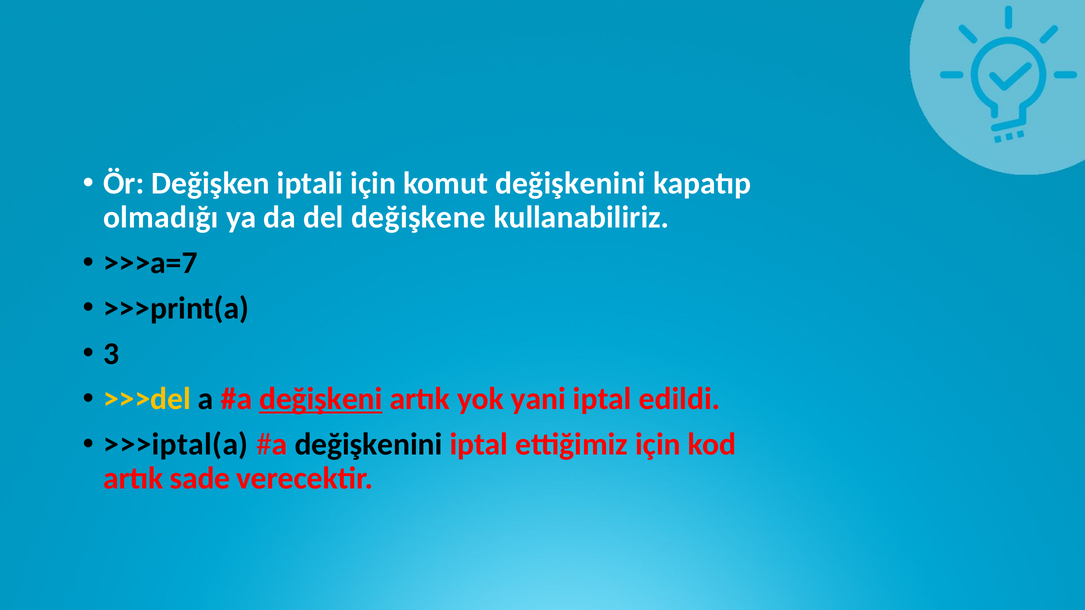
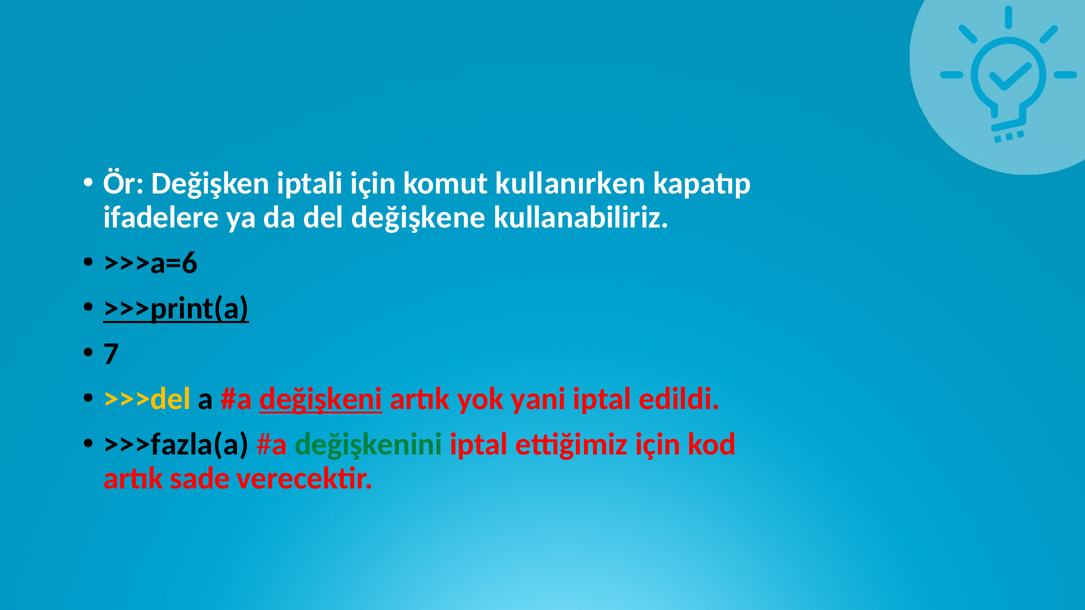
komut değişkenini: değişkenini -> kullanırken (570, 183)
olmadığı: olmadığı -> ifadelere (161, 217)
>>>a=7: >>>a=7 -> >>>a=6 (150, 263)
>>>print(a underline: none -> present (176, 308)
3: 3 -> 7 (111, 354)
>>>iptal(a: >>>iptal(a -> >>>fazla(a (176, 445)
değişkenini colour: black -> green (369, 445)
